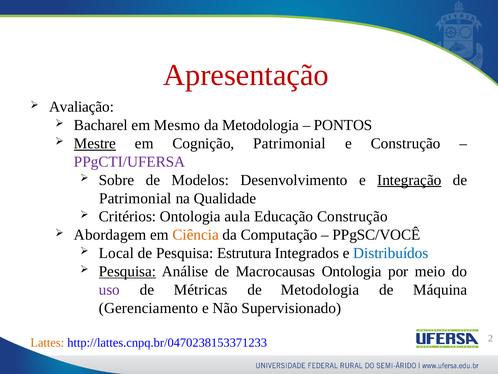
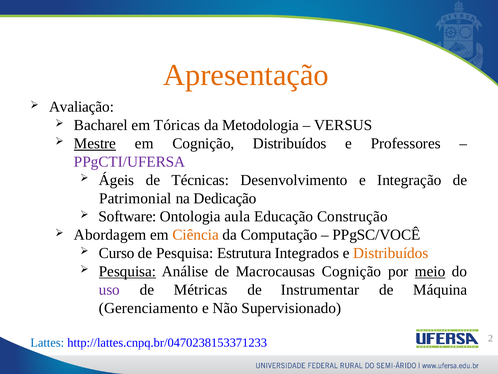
Apresentação colour: red -> orange (246, 75)
Mesmo: Mesmo -> Tóricas (177, 125)
PONTOS: PONTOS -> VERSUS (343, 125)
Cognição Patrimonial: Patrimonial -> Distribuídos (290, 143)
e Construção: Construção -> Professores (406, 143)
Sobre: Sobre -> Ágeis (117, 180)
Modelos: Modelos -> Técnicas (200, 180)
Integração underline: present -> none (409, 180)
Qualidade: Qualidade -> Dedicação (225, 198)
Critérios: Critérios -> Software (128, 216)
Local: Local -> Curso (117, 253)
Distribuídos colour: blue -> orange (391, 253)
Macrocausas Ontologia: Ontologia -> Cognição (352, 271)
meio underline: none -> present (430, 271)
de Metodologia: Metodologia -> Instrumentar (320, 289)
Lattes colour: orange -> blue (47, 342)
